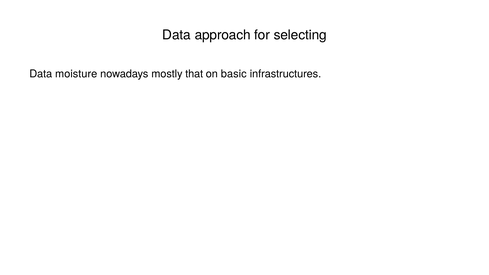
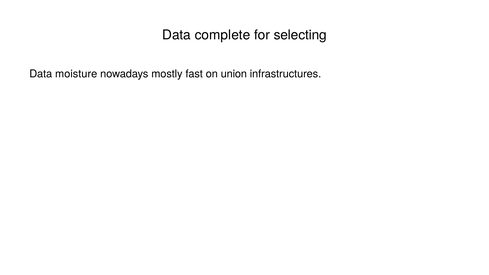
approach: approach -> complete (223, 35)
that: that -> fast (194, 74)
basic: basic -> union (234, 74)
